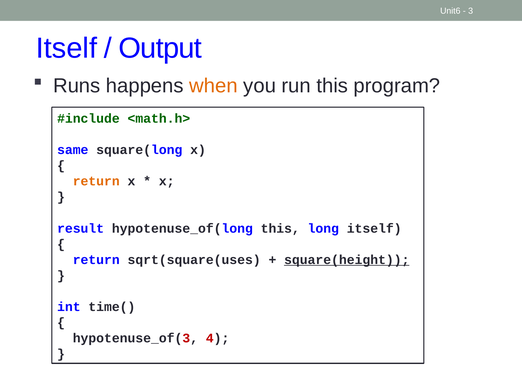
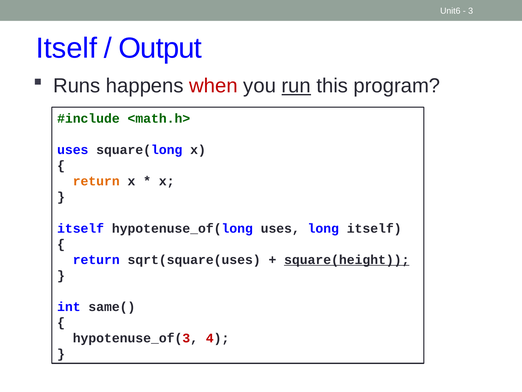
when colour: orange -> red (213, 86)
run underline: none -> present (296, 86)
same: same -> uses (73, 150)
result: result -> itself (81, 228)
hypotenuse_of(long this: this -> uses (280, 228)
time(: time( -> same( (112, 306)
